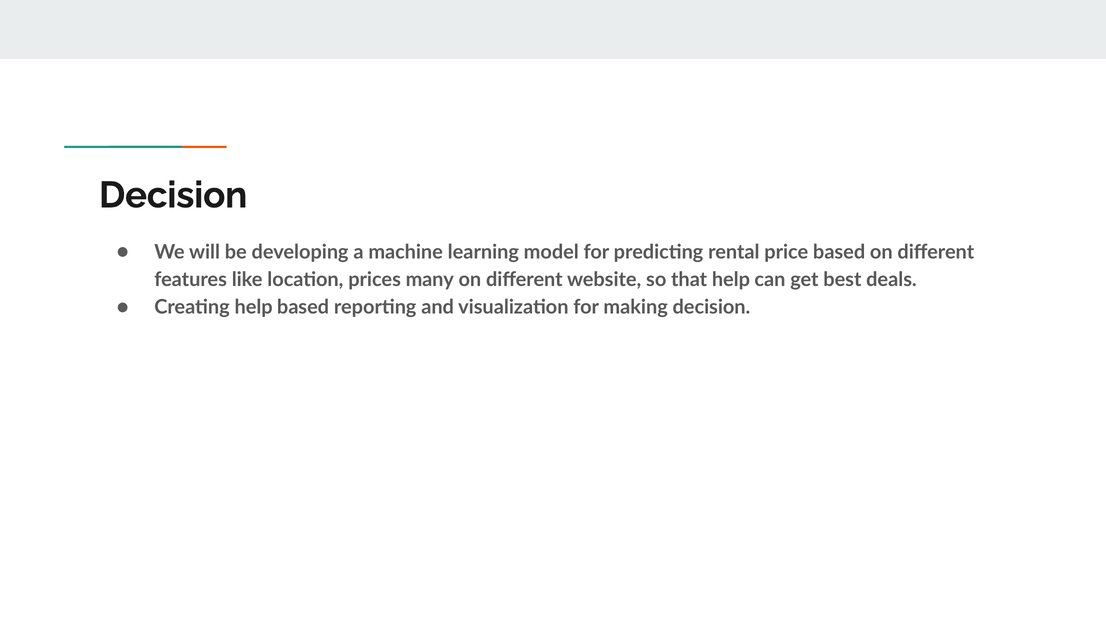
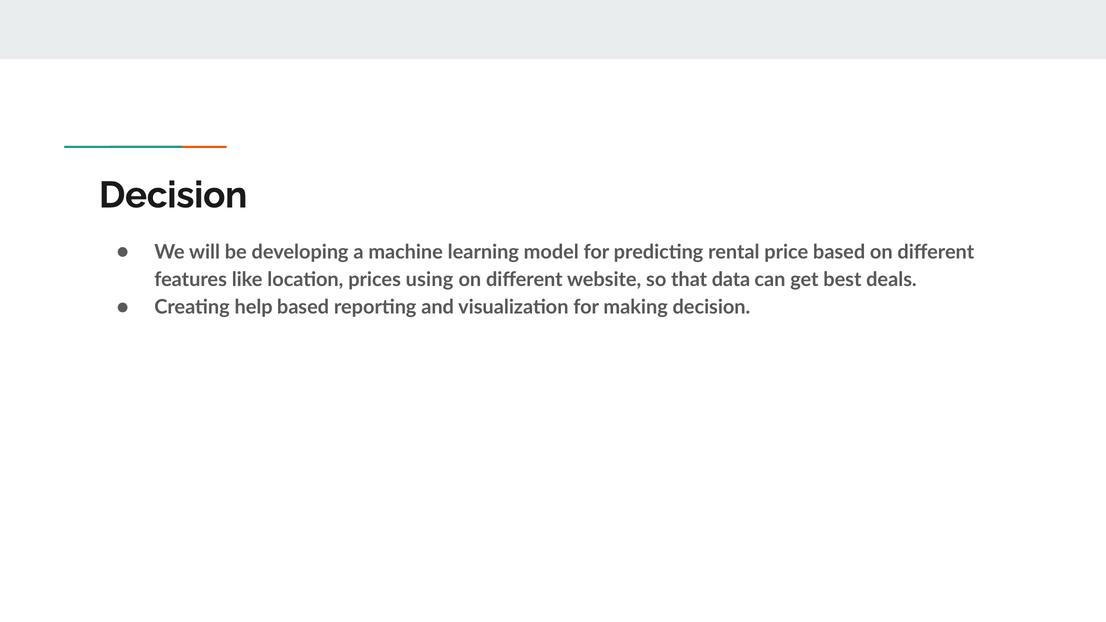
many: many -> using (430, 280)
that help: help -> data (731, 280)
